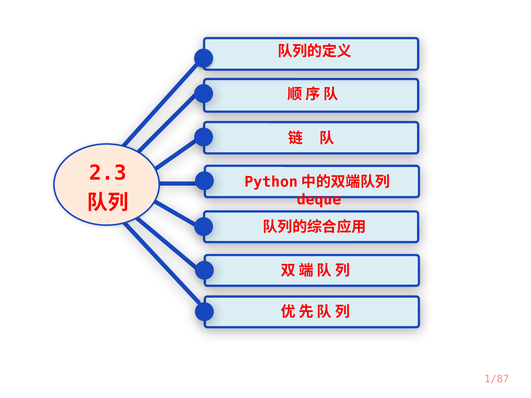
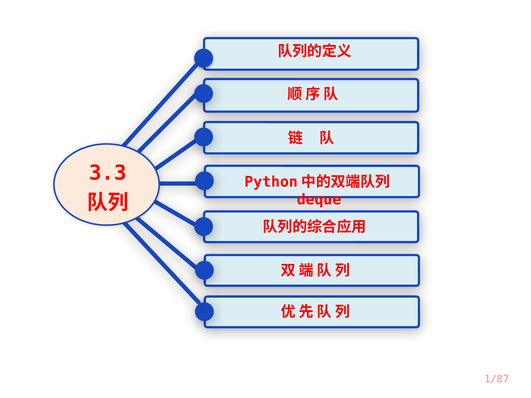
2.3: 2.3 -> 3.3 (108, 173)
